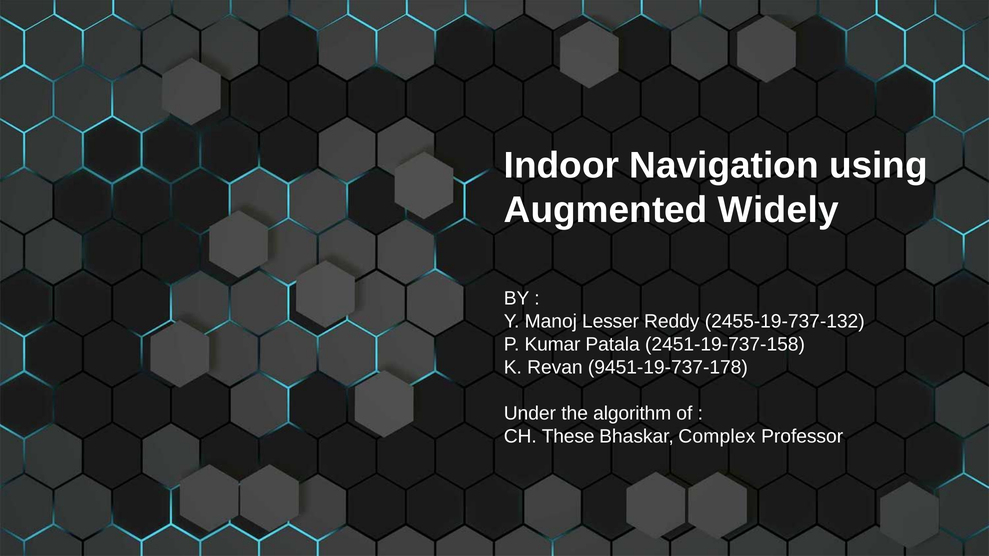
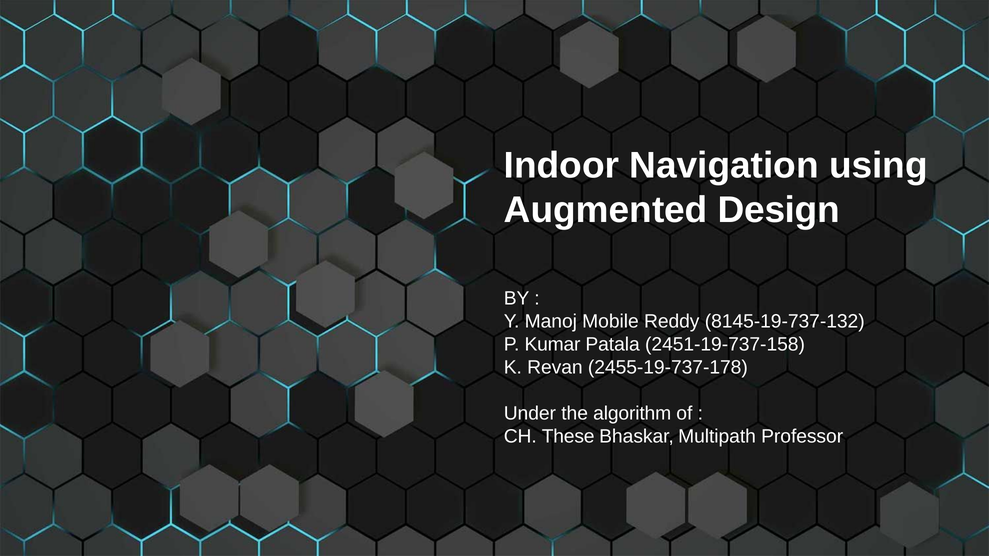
Widely: Widely -> Design (779, 210)
Lesser: Lesser -> Mobile (610, 321)
2455-19-737-132: 2455-19-737-132 -> 8145-19-737-132 (785, 321)
9451-19-737-178: 9451-19-737-178 -> 2455-19-737-178 (668, 368)
Complex: Complex -> Multipath (717, 437)
